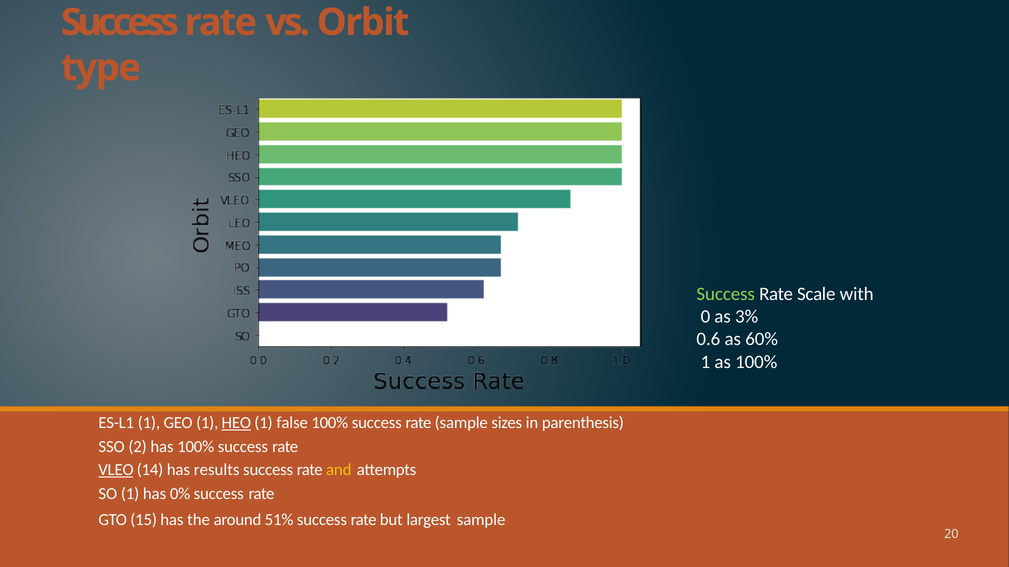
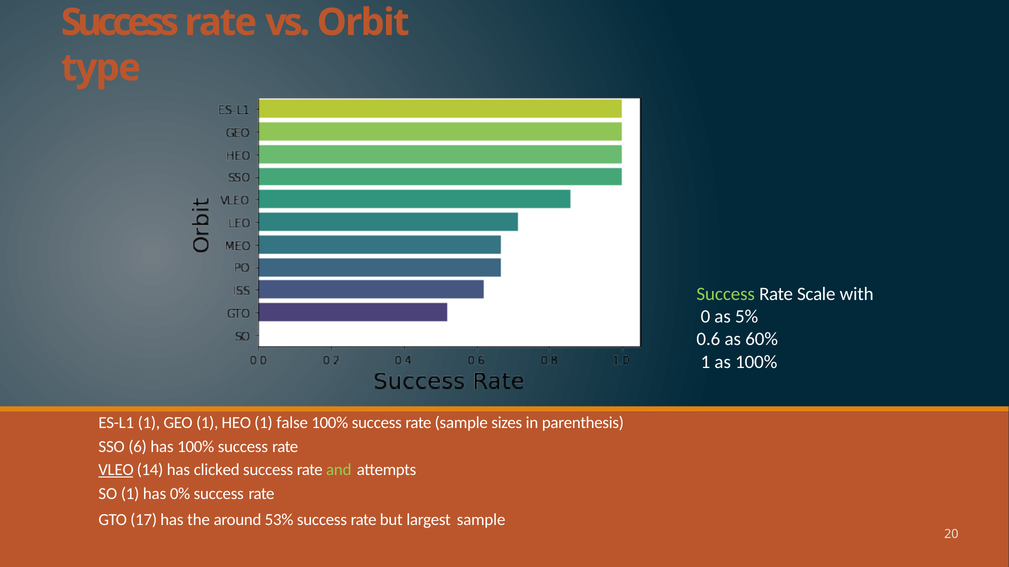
3%: 3% -> 5% (747, 317)
HEO underline: present -> none (236, 423)
2: 2 -> 6 (138, 447)
results: results -> clicked (217, 470)
and colour: yellow -> light green (339, 470)
15: 15 -> 17 (144, 520)
51%: 51% -> 53% (279, 520)
